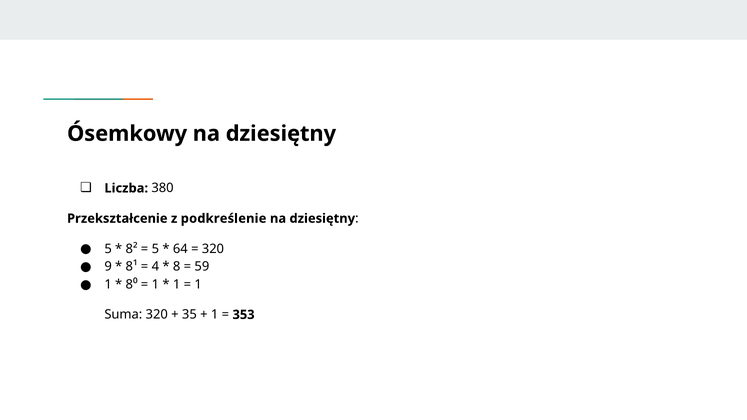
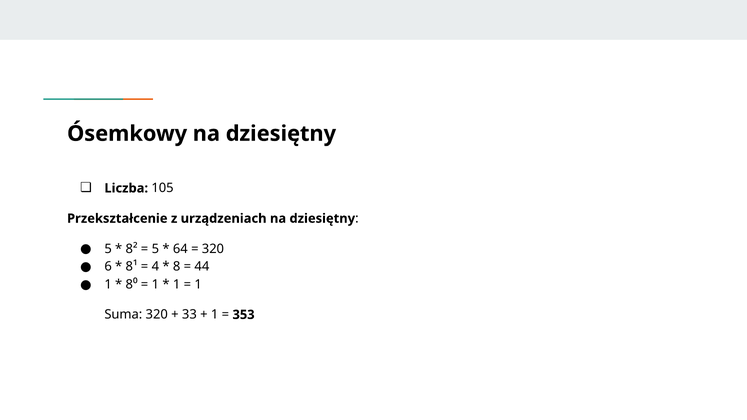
380: 380 -> 105 (163, 188)
podkreślenie: podkreślenie -> urządzeniach (224, 219)
9: 9 -> 6 (108, 267)
59: 59 -> 44 (202, 267)
35: 35 -> 33 (189, 315)
